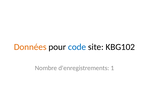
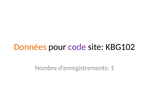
code colour: blue -> purple (77, 47)
